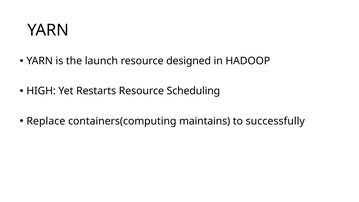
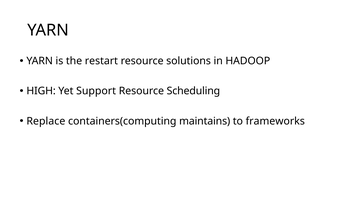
launch: launch -> restart (101, 61)
designed: designed -> solutions (189, 61)
Restarts: Restarts -> Support (96, 91)
successfully: successfully -> frameworks (275, 121)
